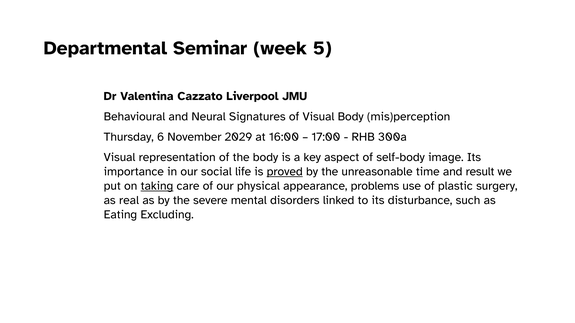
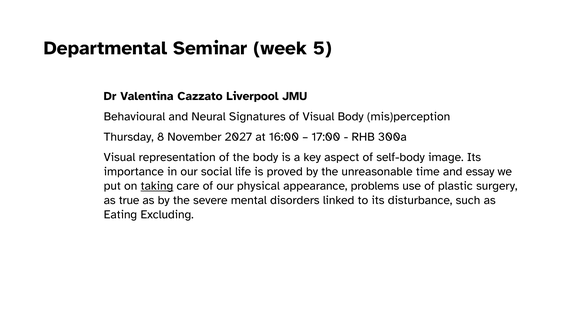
6: 6 -> 8 (161, 137)
2029: 2029 -> 2027 (238, 137)
proved underline: present -> none (285, 172)
result: result -> essay (480, 172)
real: real -> true (129, 201)
